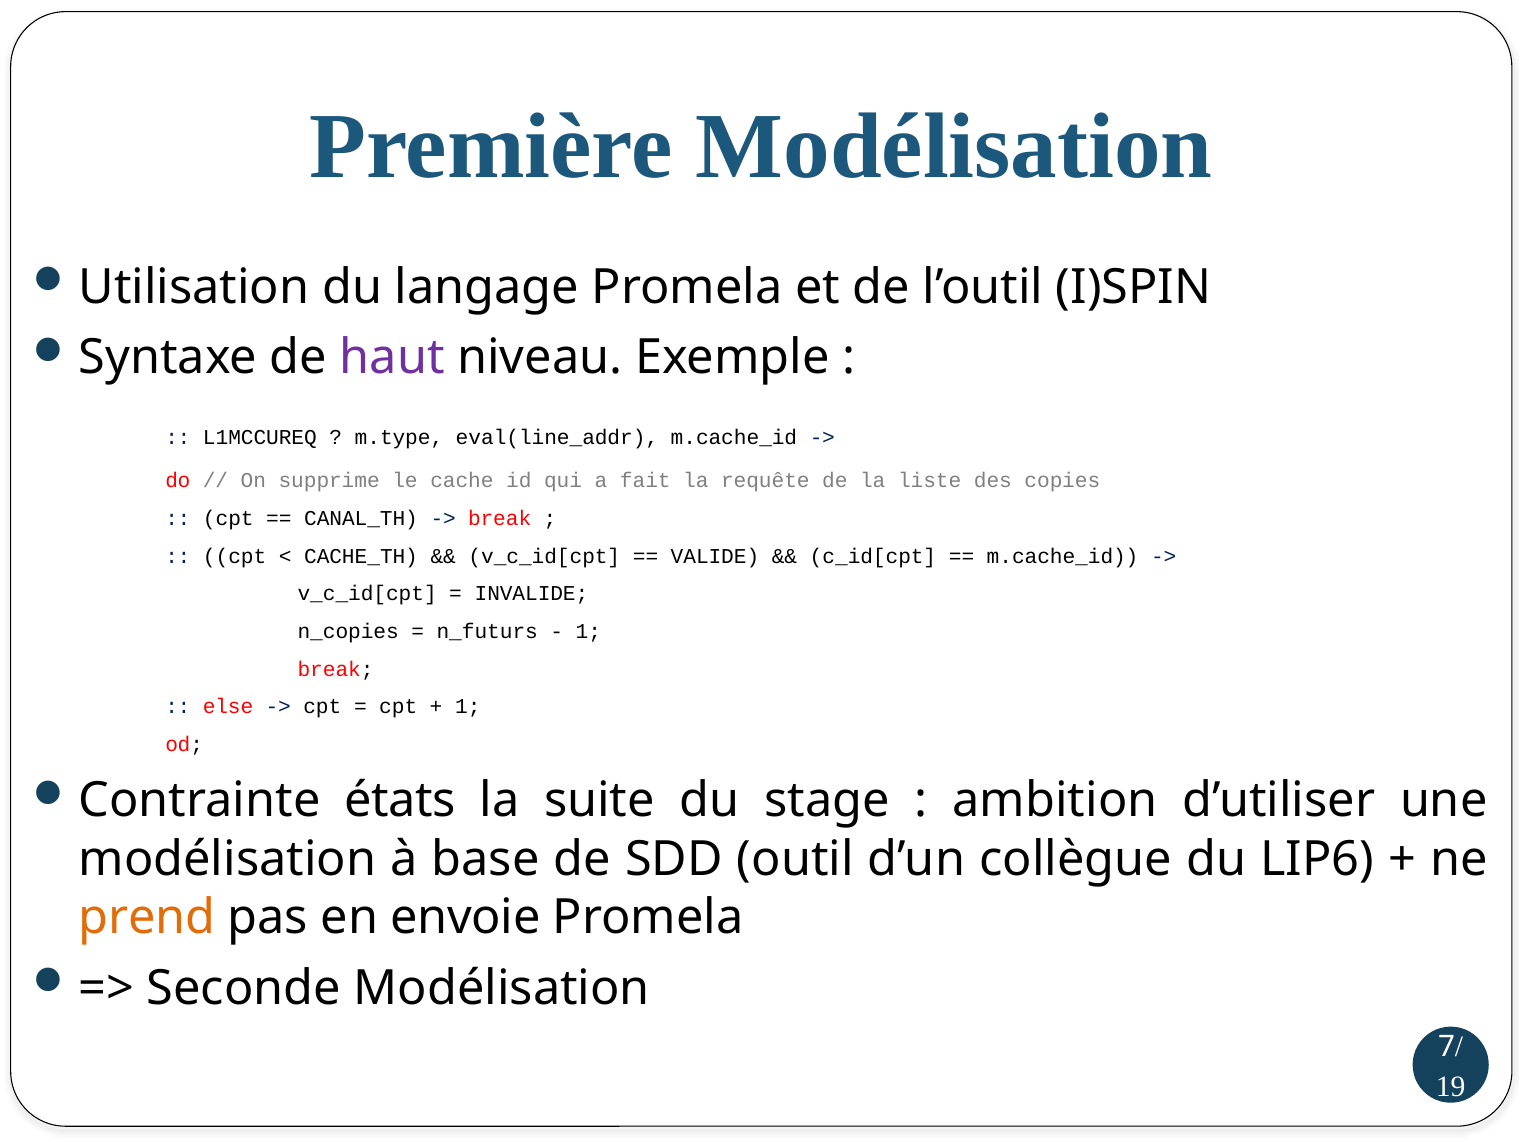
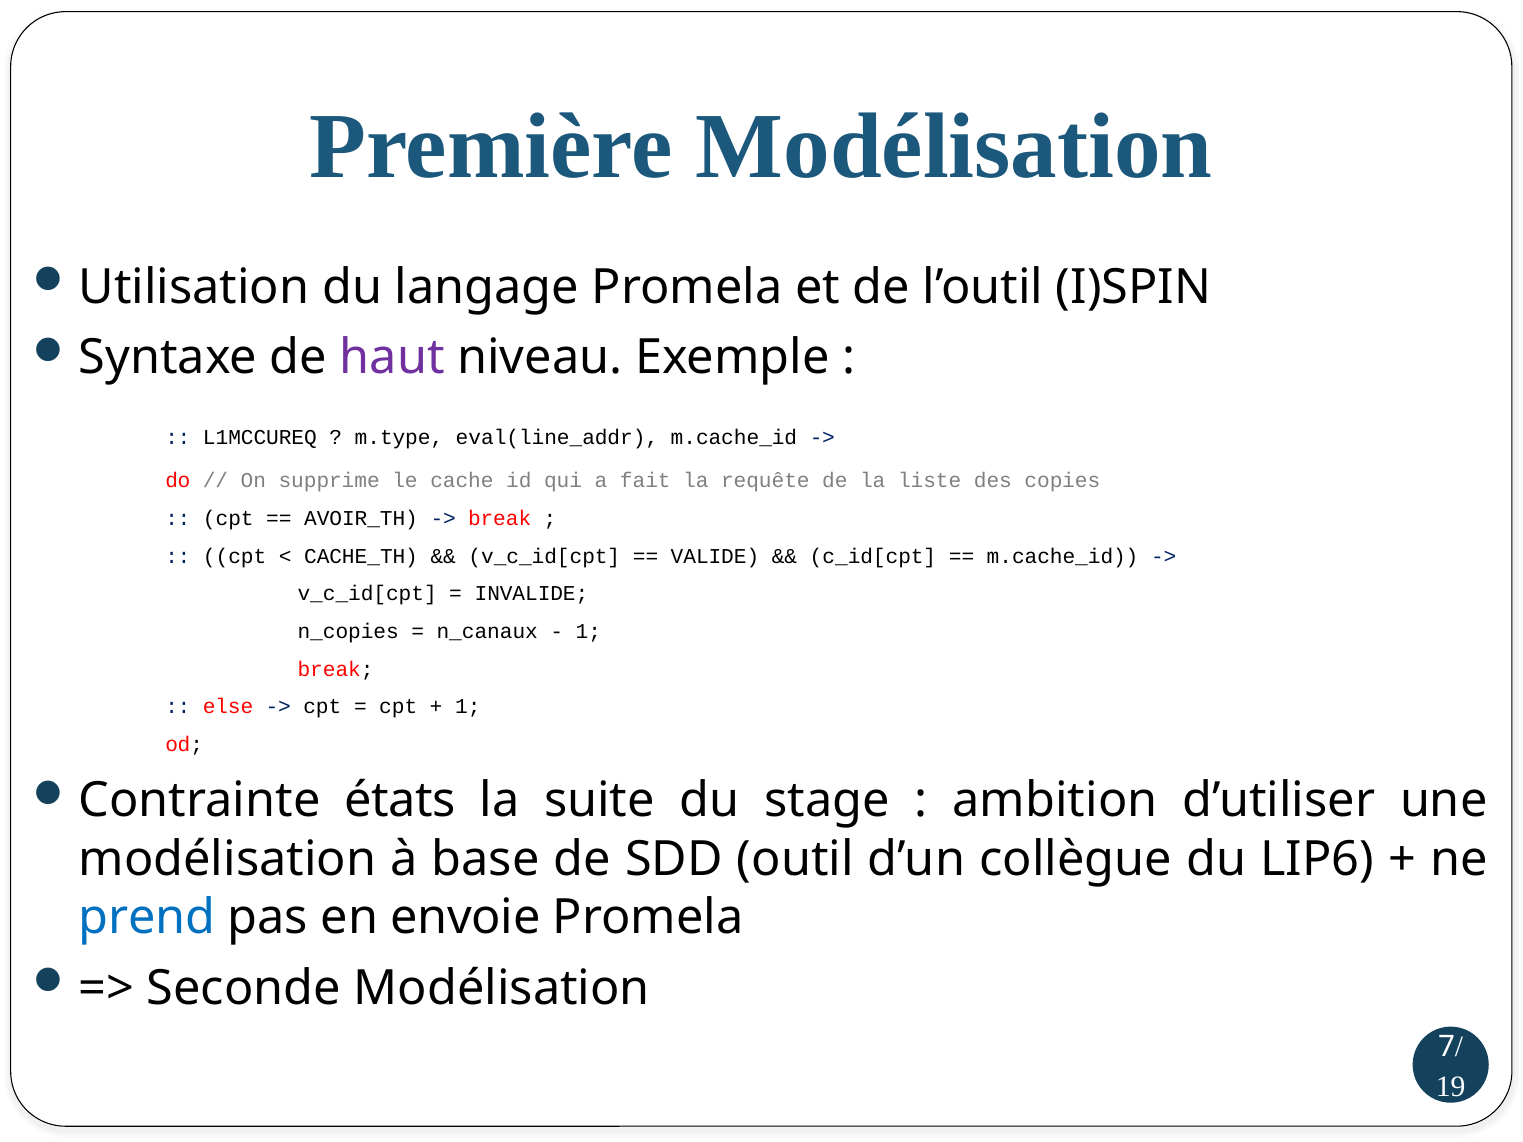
CANAL_TH: CANAL_TH -> AVOIR_TH (361, 519)
n_futurs: n_futurs -> n_canaux (487, 632)
prend colour: orange -> blue (147, 918)
